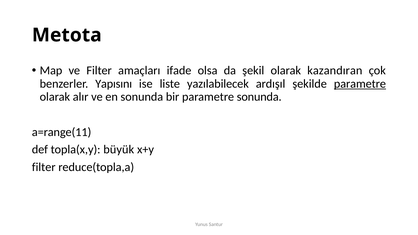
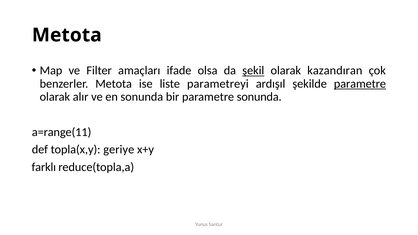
şekil underline: none -> present (253, 71)
benzerler Yapısını: Yapısını -> Metota (114, 84)
yazılabilecek: yazılabilecek -> parametreyi (218, 84)
büyük: büyük -> geriye (119, 150)
filter: filter -> farklı (44, 167)
